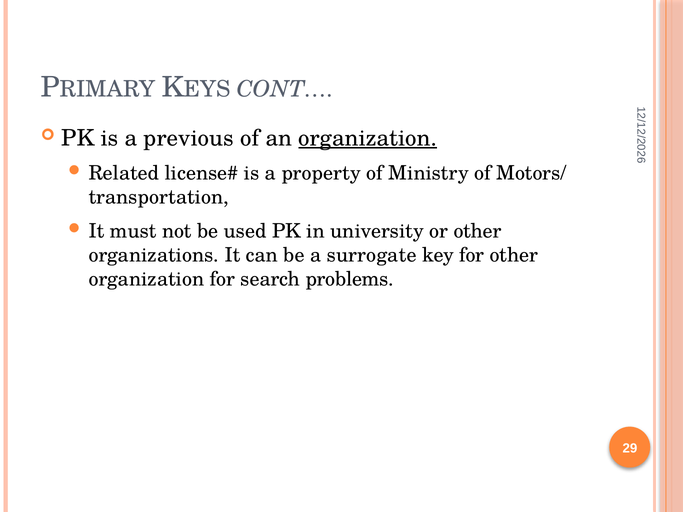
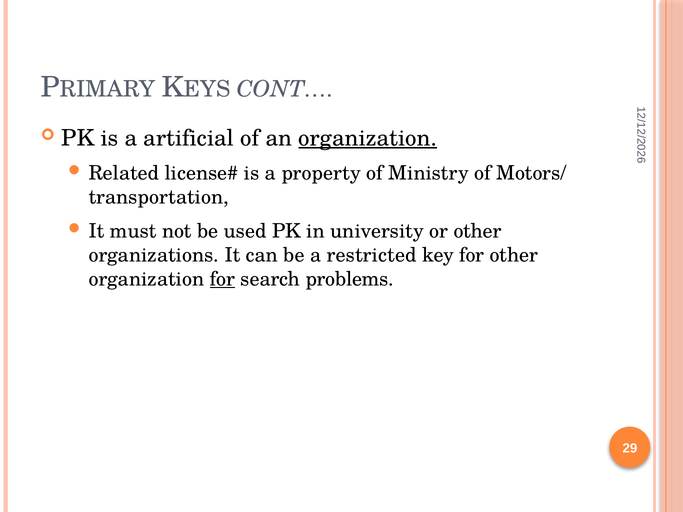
previous: previous -> artificial (189, 138)
surrogate: surrogate -> restricted (372, 255)
for underline: none -> present (222, 279)
